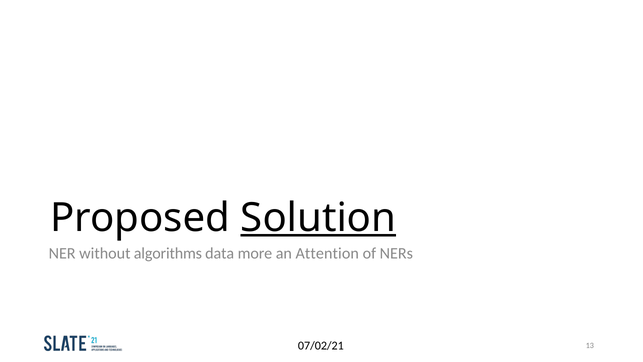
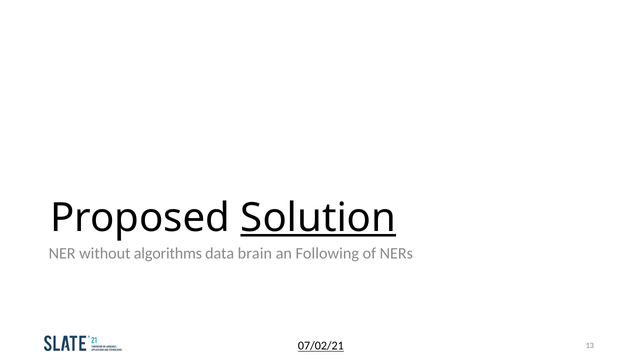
more: more -> brain (255, 253)
Attention: Attention -> Following (327, 253)
07/02/21 underline: none -> present (321, 346)
